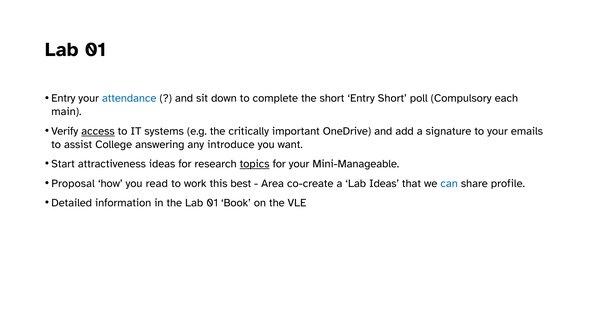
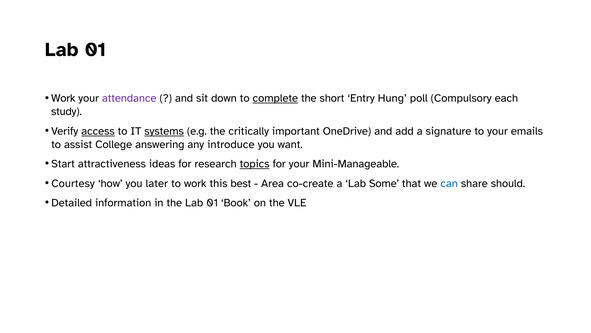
Entry: Entry -> Work (63, 98)
attendance colour: blue -> purple (129, 98)
complete underline: none -> present (275, 98)
Entry Short: Short -> Hung (392, 98)
main: main -> study (66, 111)
systems underline: none -> present (164, 131)
Proposal: Proposal -> Courtesy (73, 183)
read: read -> later (157, 183)
Lab Ideas: Ideas -> Some (384, 183)
profile: profile -> should (508, 183)
